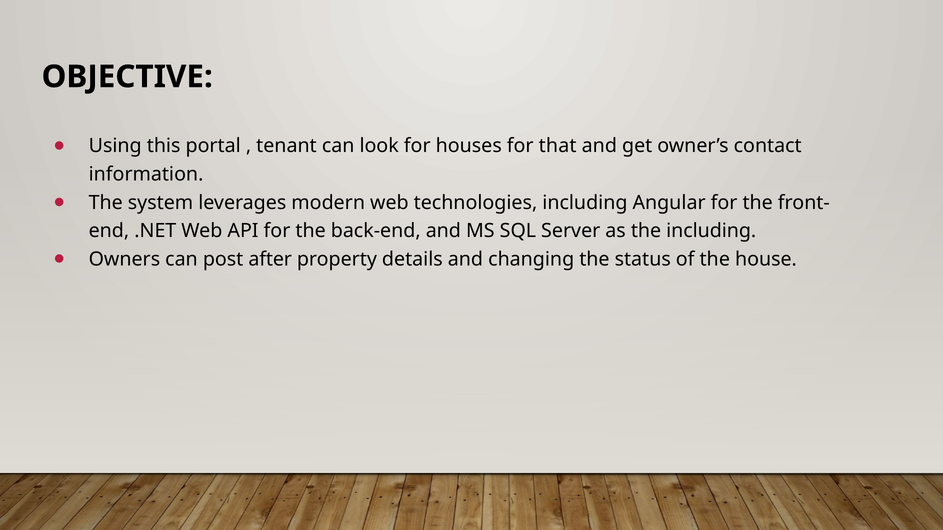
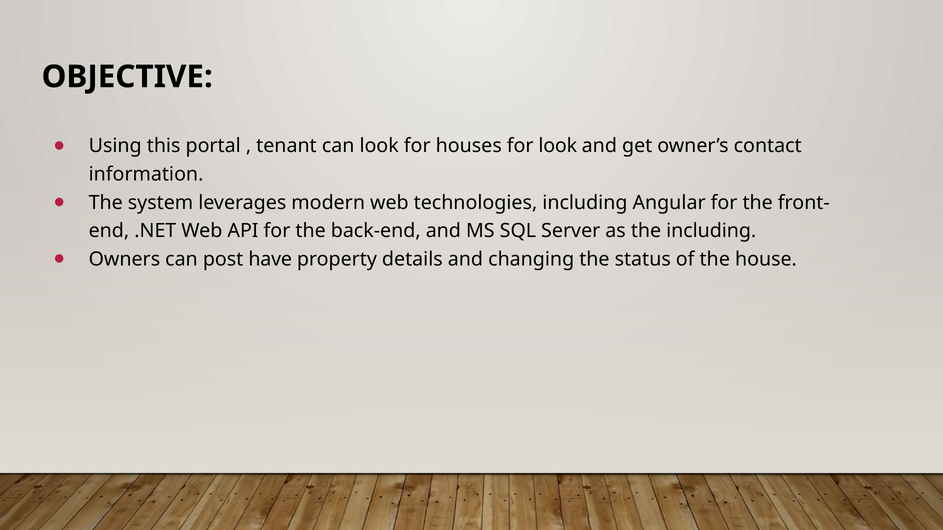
for that: that -> look (558, 146)
after: after -> have (270, 259)
